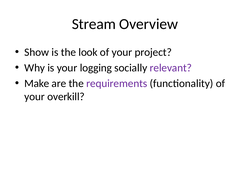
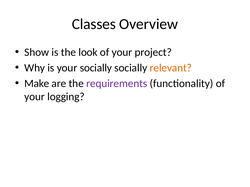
Stream: Stream -> Classes (94, 24)
your logging: logging -> socially (96, 68)
relevant colour: purple -> orange (171, 68)
overkill: overkill -> logging (66, 97)
